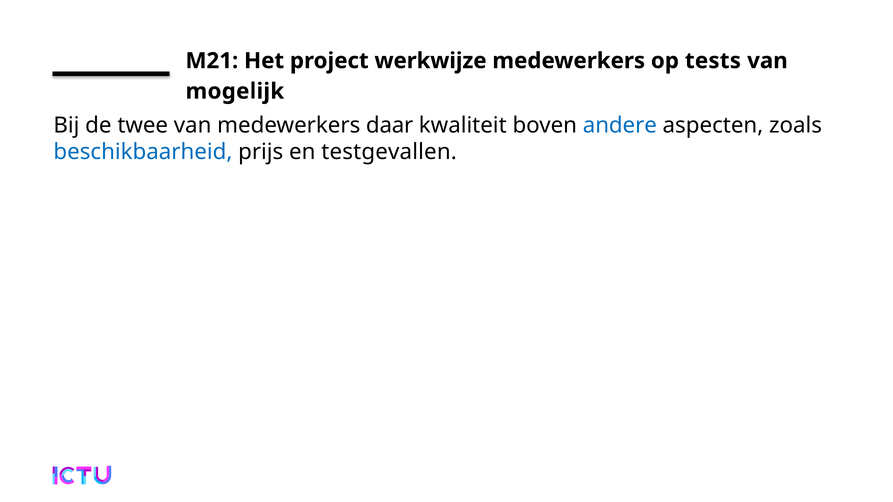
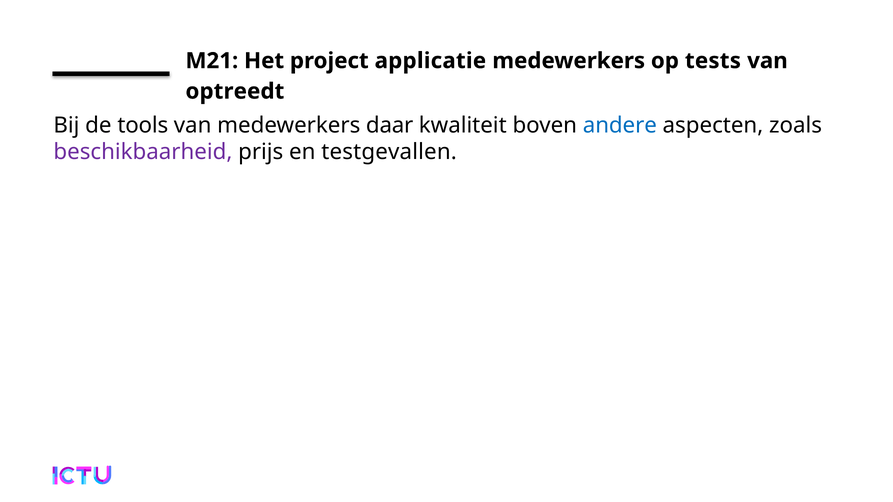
werkwijze: werkwijze -> applicatie (430, 61)
mogelijk: mogelijk -> optreedt (235, 91)
twee: twee -> tools (143, 125)
beschikbaarheid colour: blue -> purple (143, 152)
